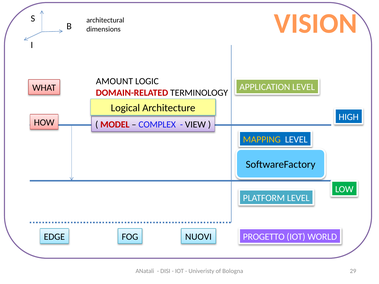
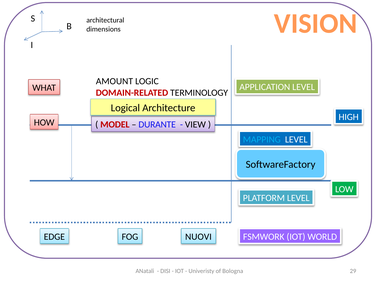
COMPLEX: COMPLEX -> DURANTE (157, 125)
MAPPING colour: yellow -> light blue (262, 140)
PROGETTO: PROGETTO -> FSMWORK (264, 237)
